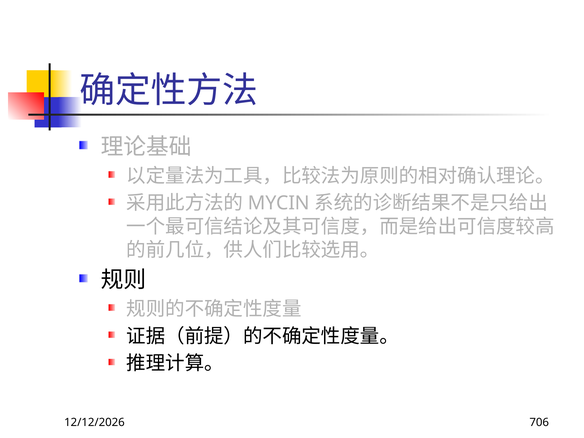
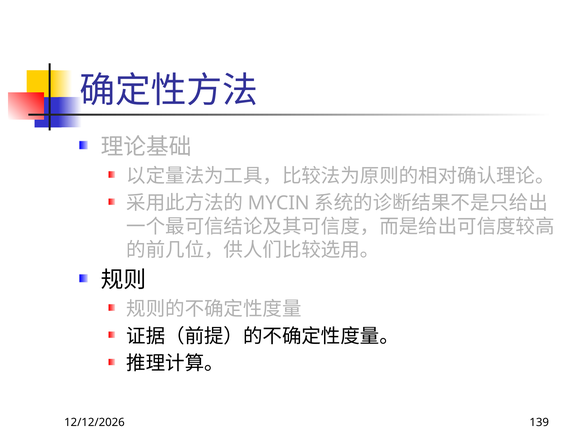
706: 706 -> 139 (539, 422)
